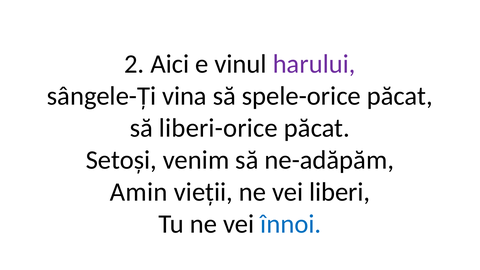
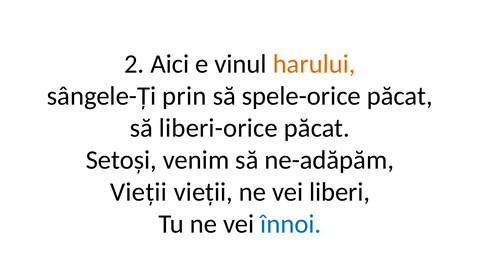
harului colour: purple -> orange (314, 64)
vina: vina -> prin (184, 96)
Amin: Amin -> Vieții (139, 192)
